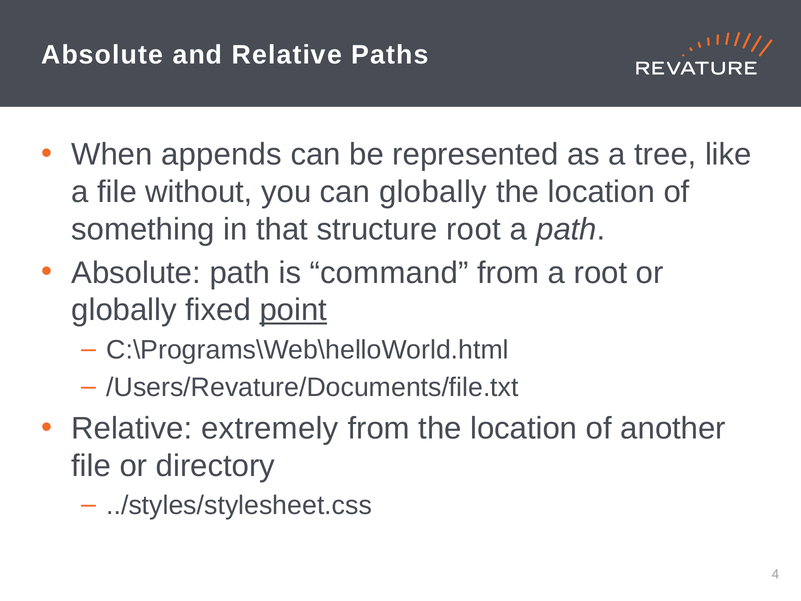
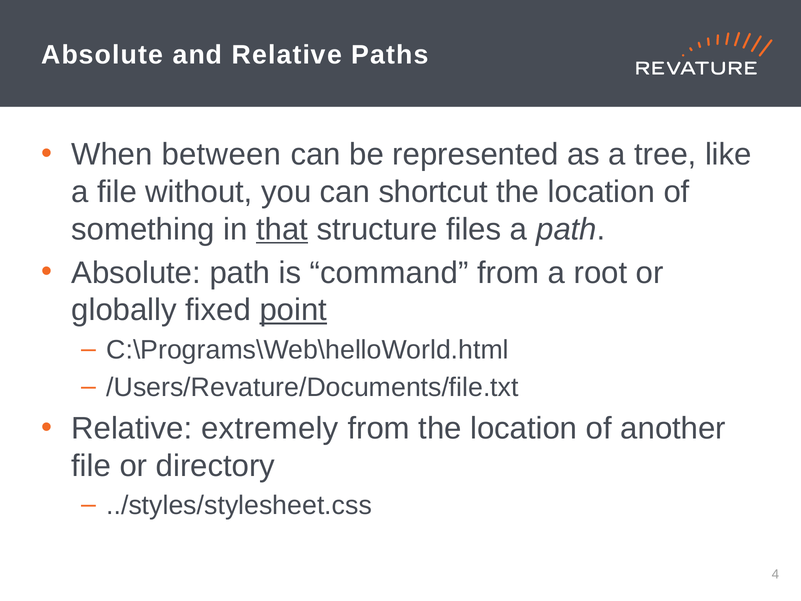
appends: appends -> between (221, 155)
can globally: globally -> shortcut (433, 192)
that underline: none -> present (282, 229)
structure root: root -> files (474, 229)
